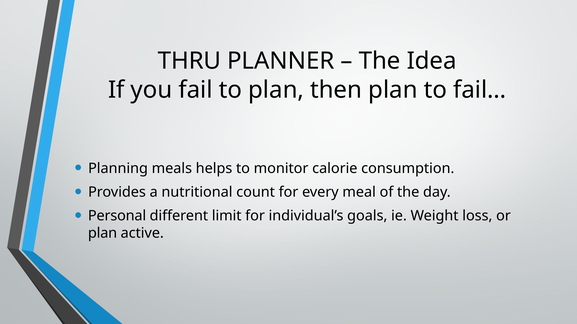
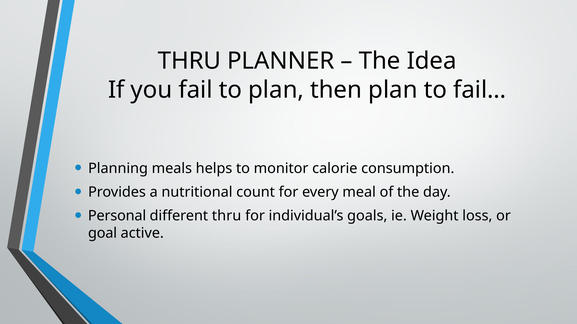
different limit: limit -> thru (227, 216)
plan: plan -> goal (103, 234)
